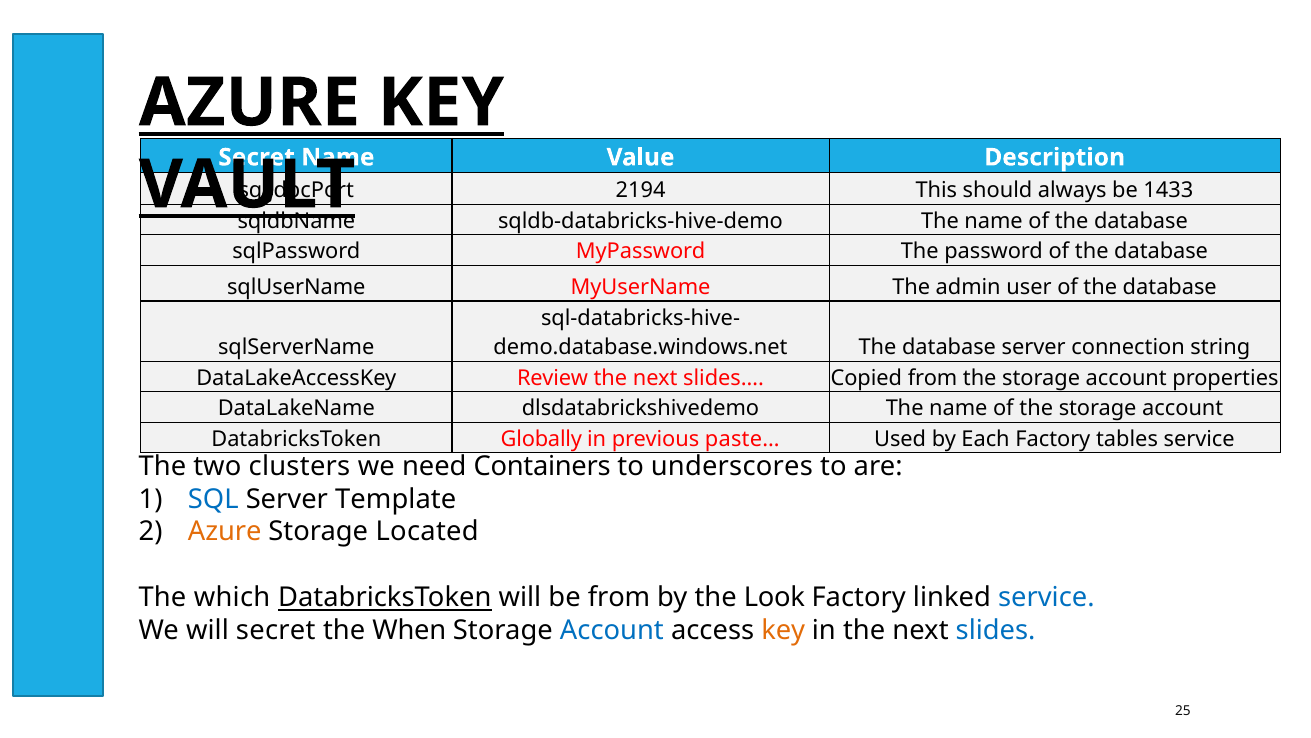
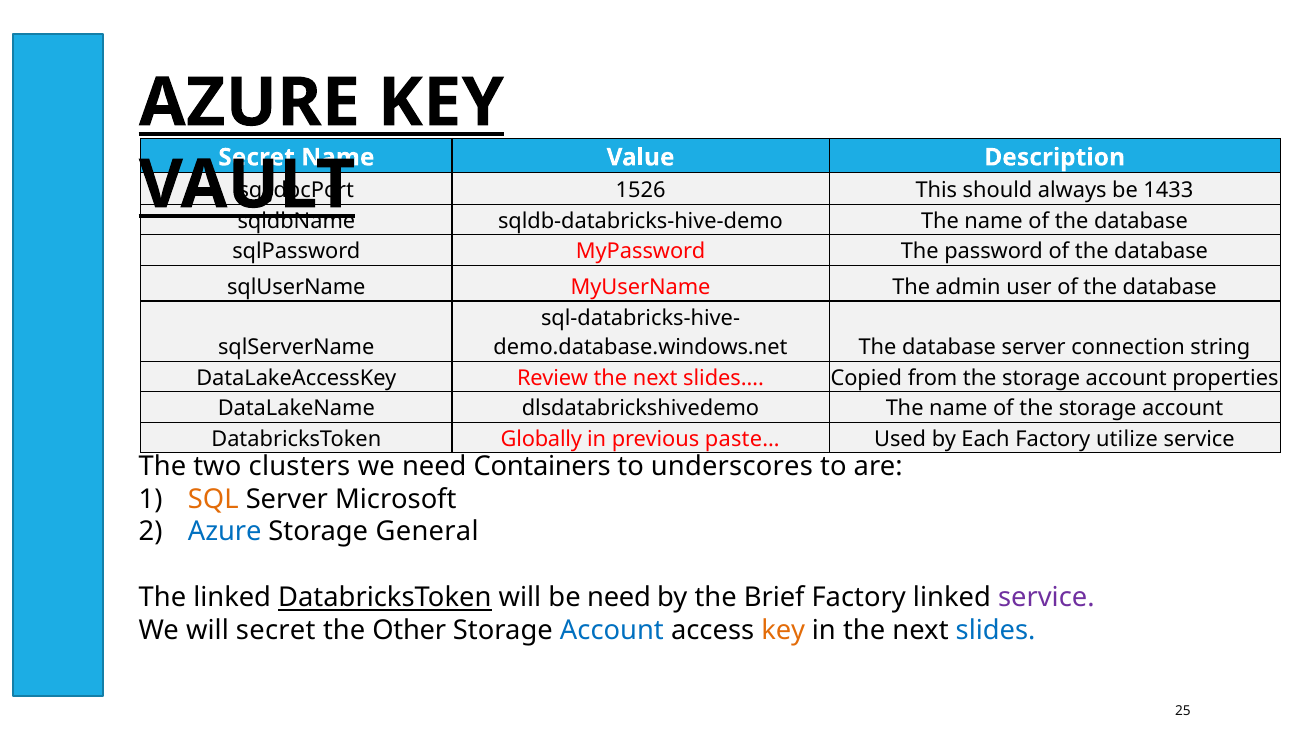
2194: 2194 -> 1526 (641, 190)
tables: tables -> utilize (1127, 439)
SQL colour: blue -> orange (213, 499)
Template: Template -> Microsoft (396, 499)
Azure colour: orange -> blue (225, 531)
Located: Located -> General (427, 531)
The which: which -> linked (232, 597)
be from: from -> need (619, 597)
Look: Look -> Brief (774, 597)
service colour: blue -> purple (1046, 597)
When: When -> Other (409, 630)
